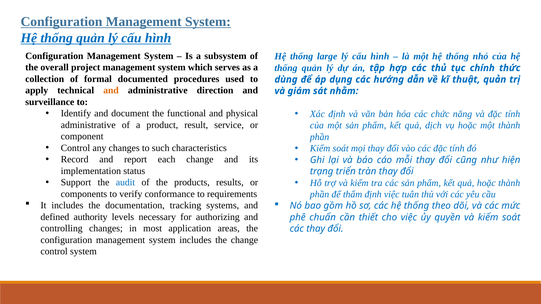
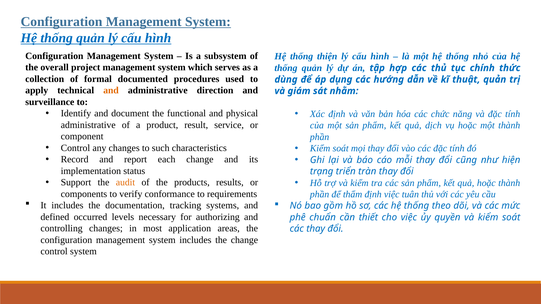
large: large -> thiện (327, 57)
audit colour: blue -> orange (125, 183)
authority: authority -> occurred (91, 217)
